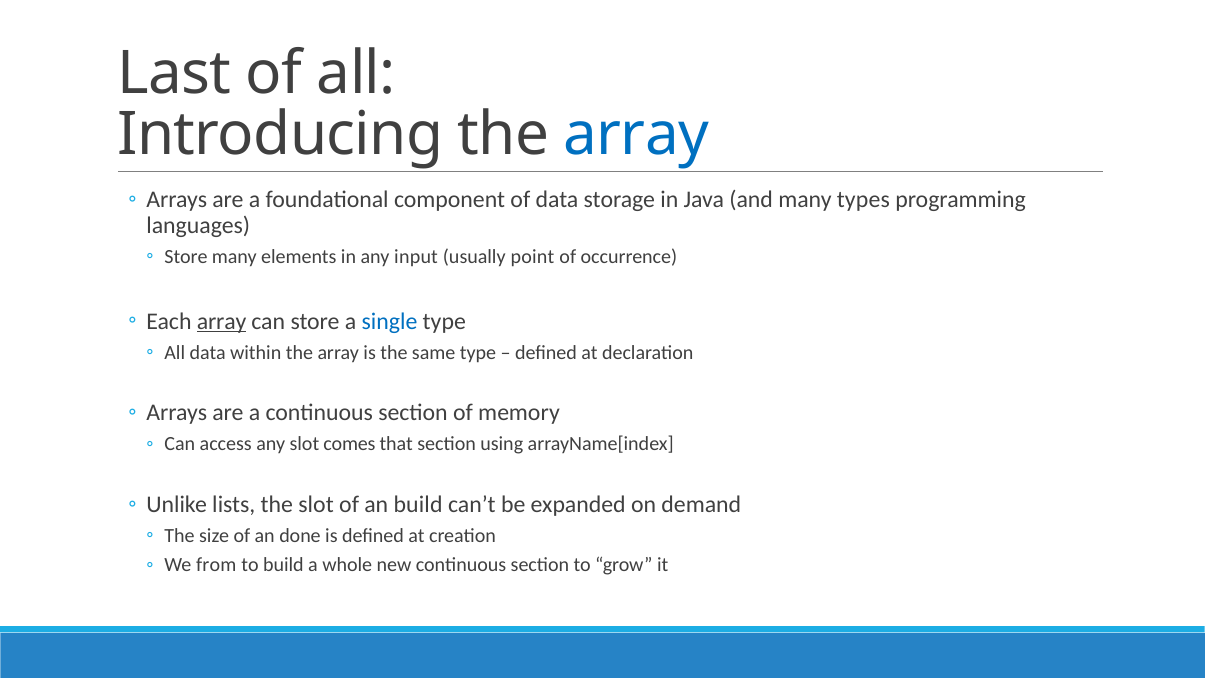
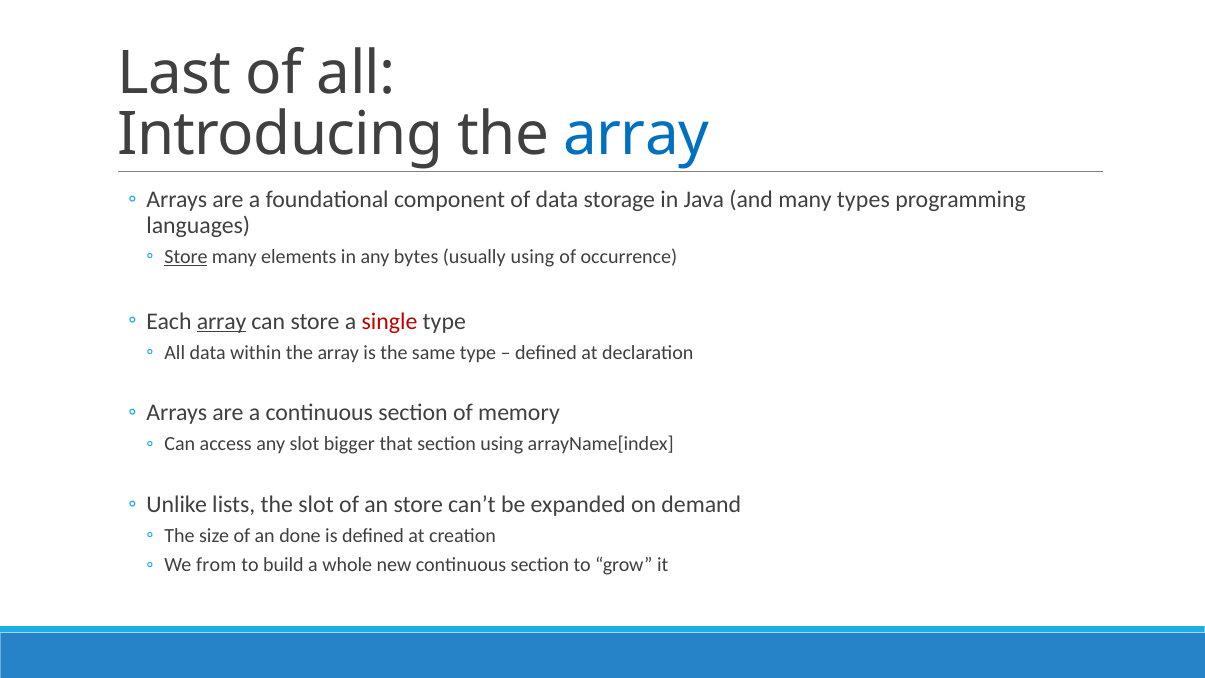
Store underline: none -> present (186, 257)
input: input -> bytes (416, 257)
usually point: point -> using (532, 257)
single colour: blue -> red (390, 321)
comes: comes -> bigger (349, 444)
an build: build -> store (418, 505)
